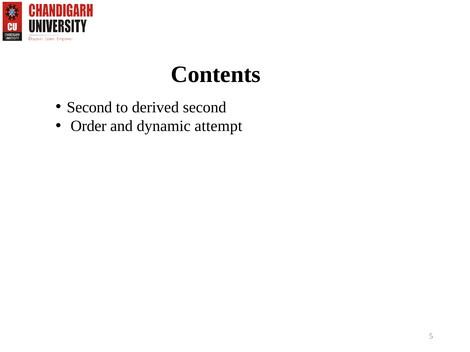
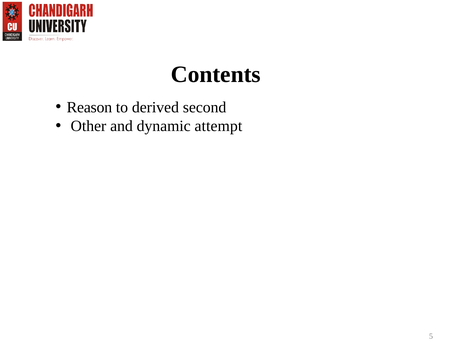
Second: Second -> Reason (89, 107)
Order: Order -> Other (88, 126)
